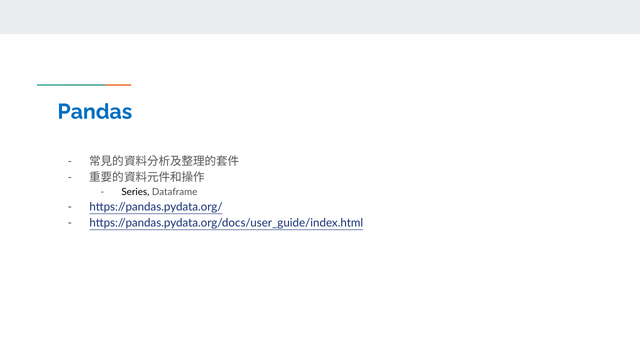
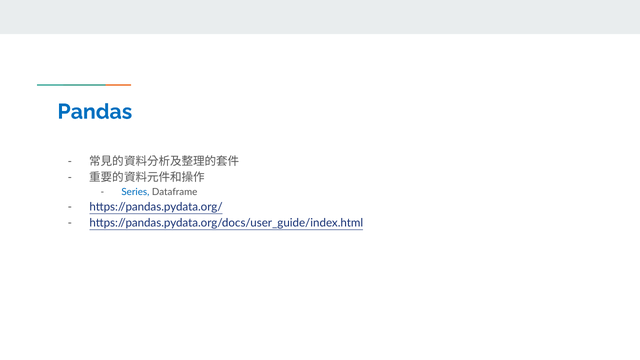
Series colour: black -> blue (135, 192)
